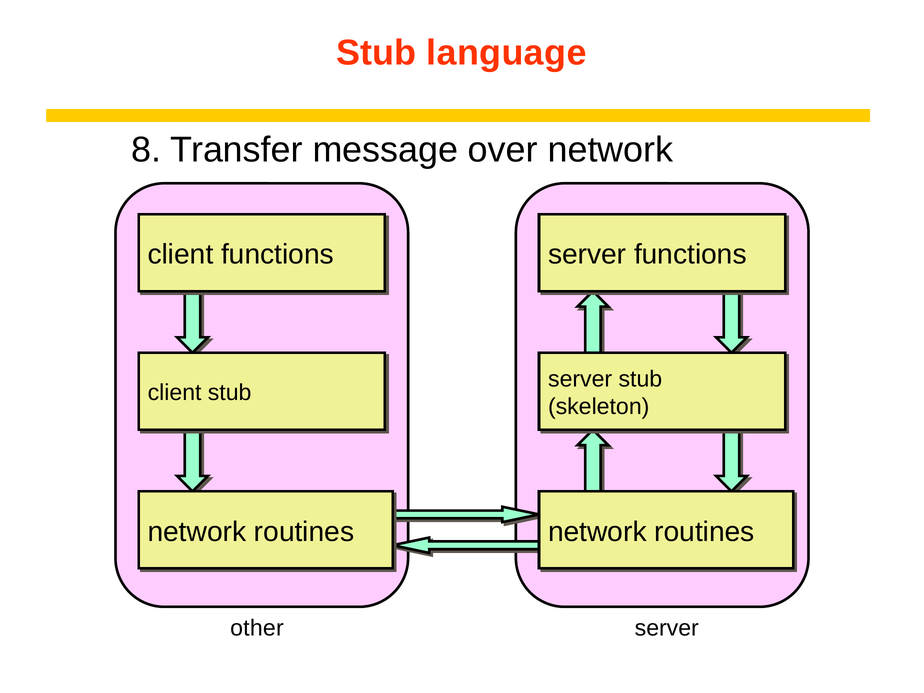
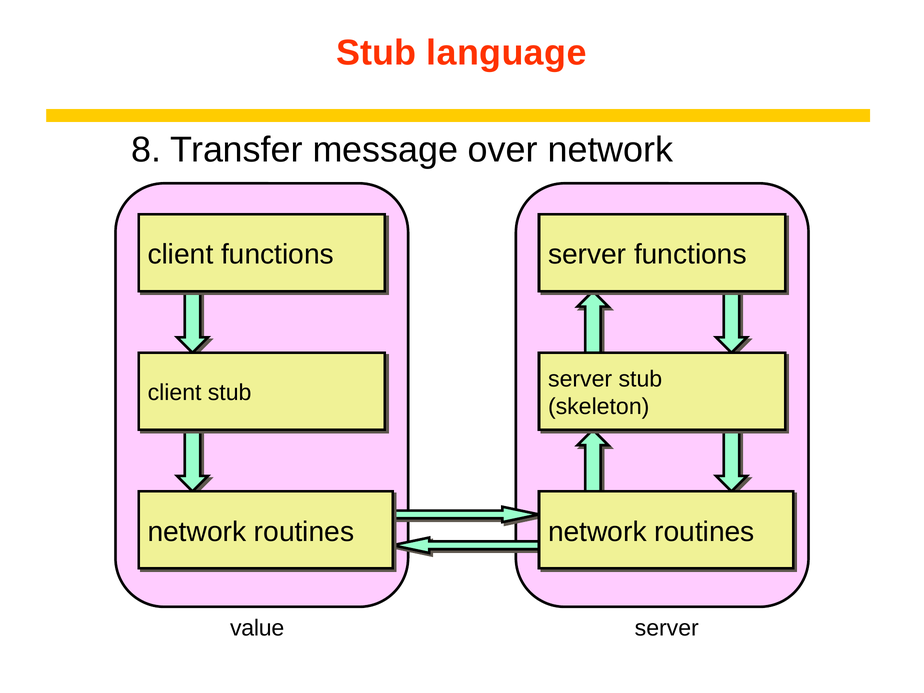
other: other -> value (257, 628)
